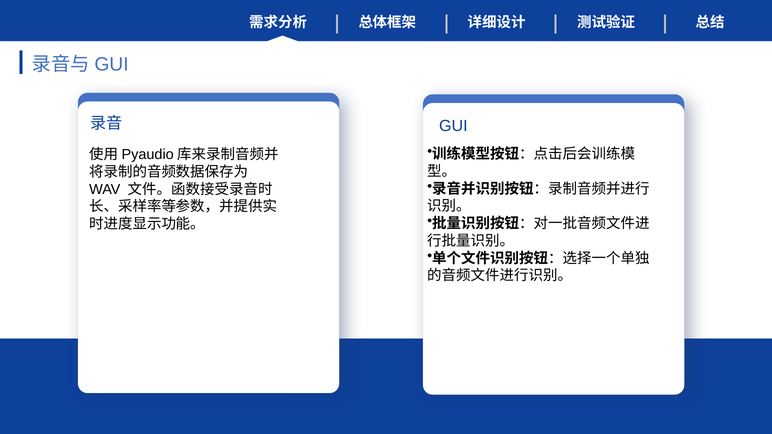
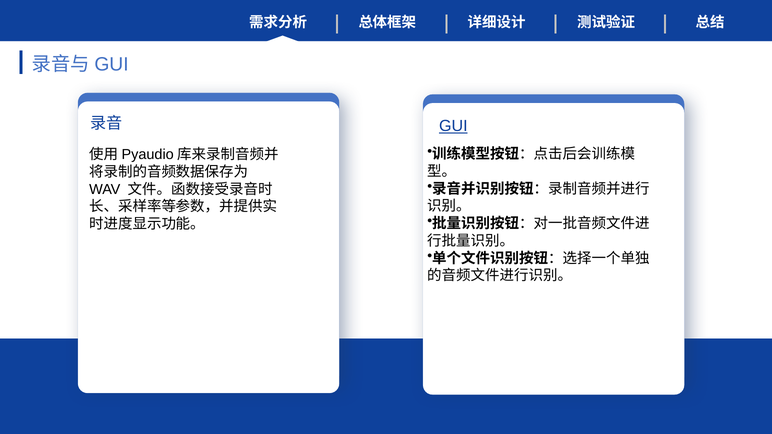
GUI underline: none -> present (453, 126)
